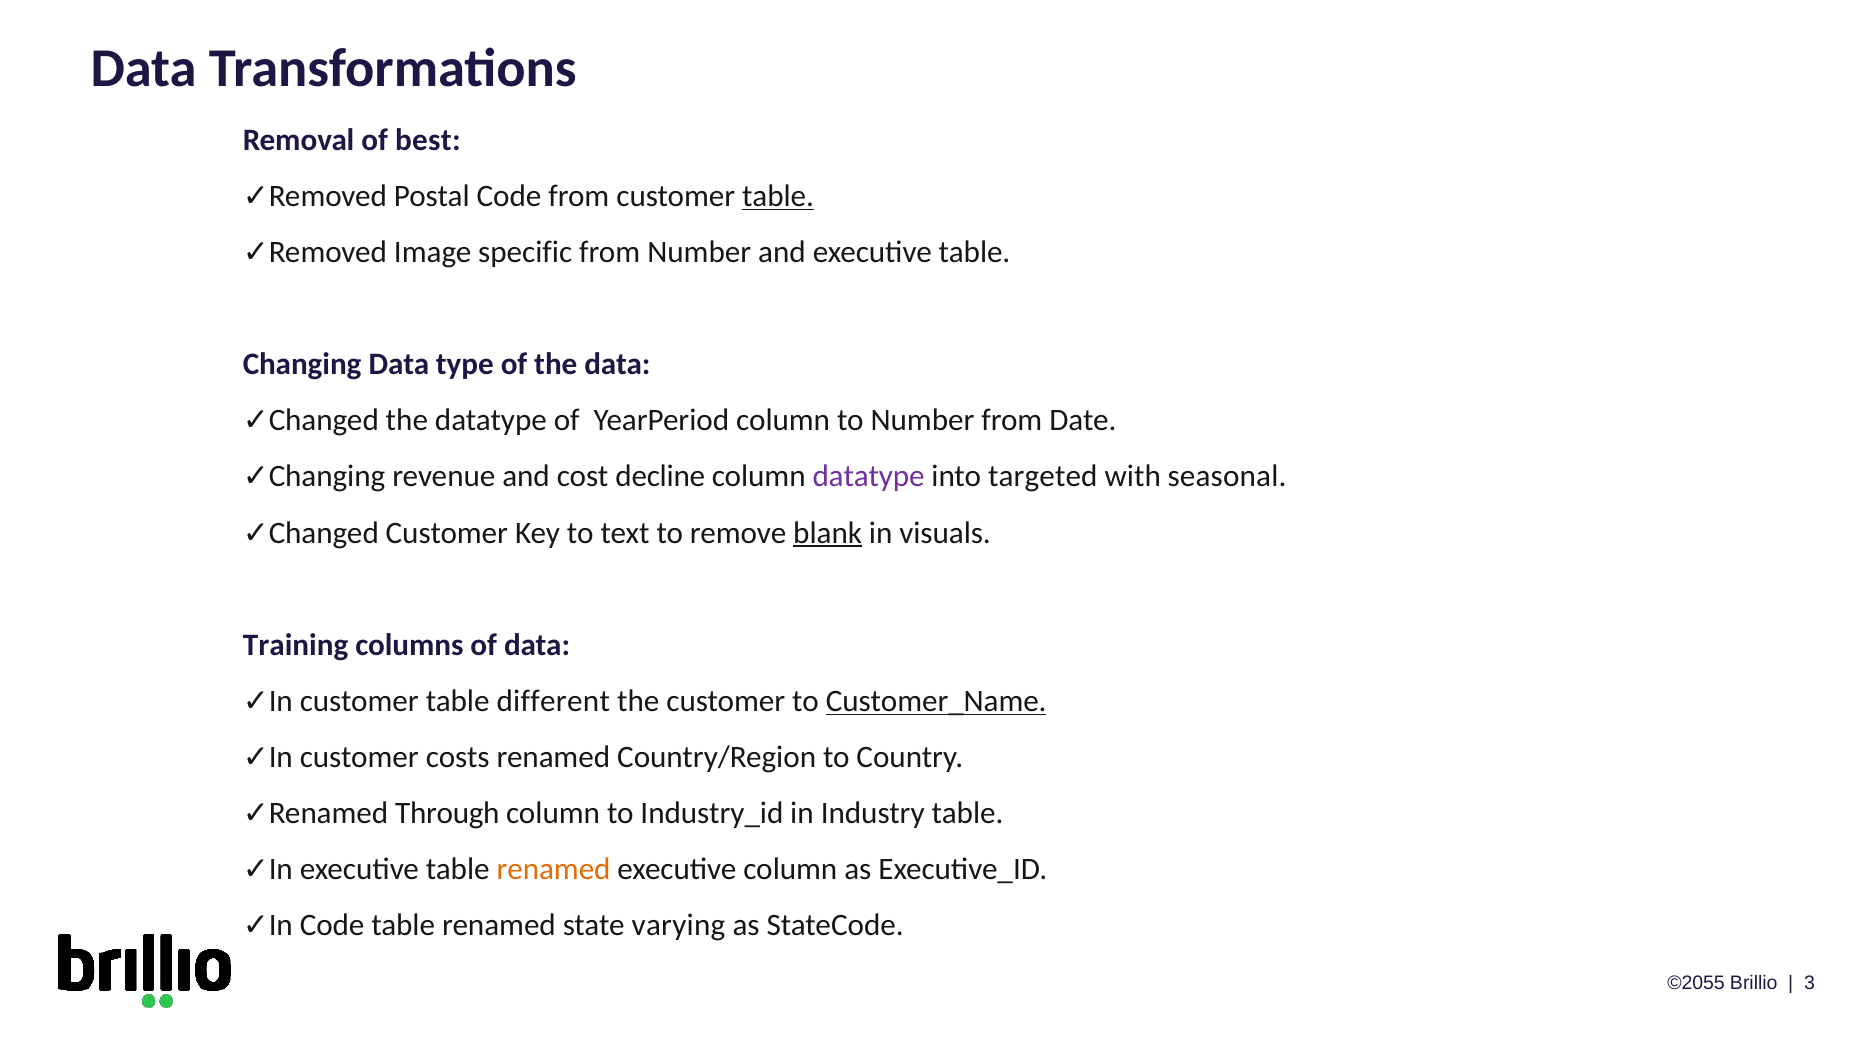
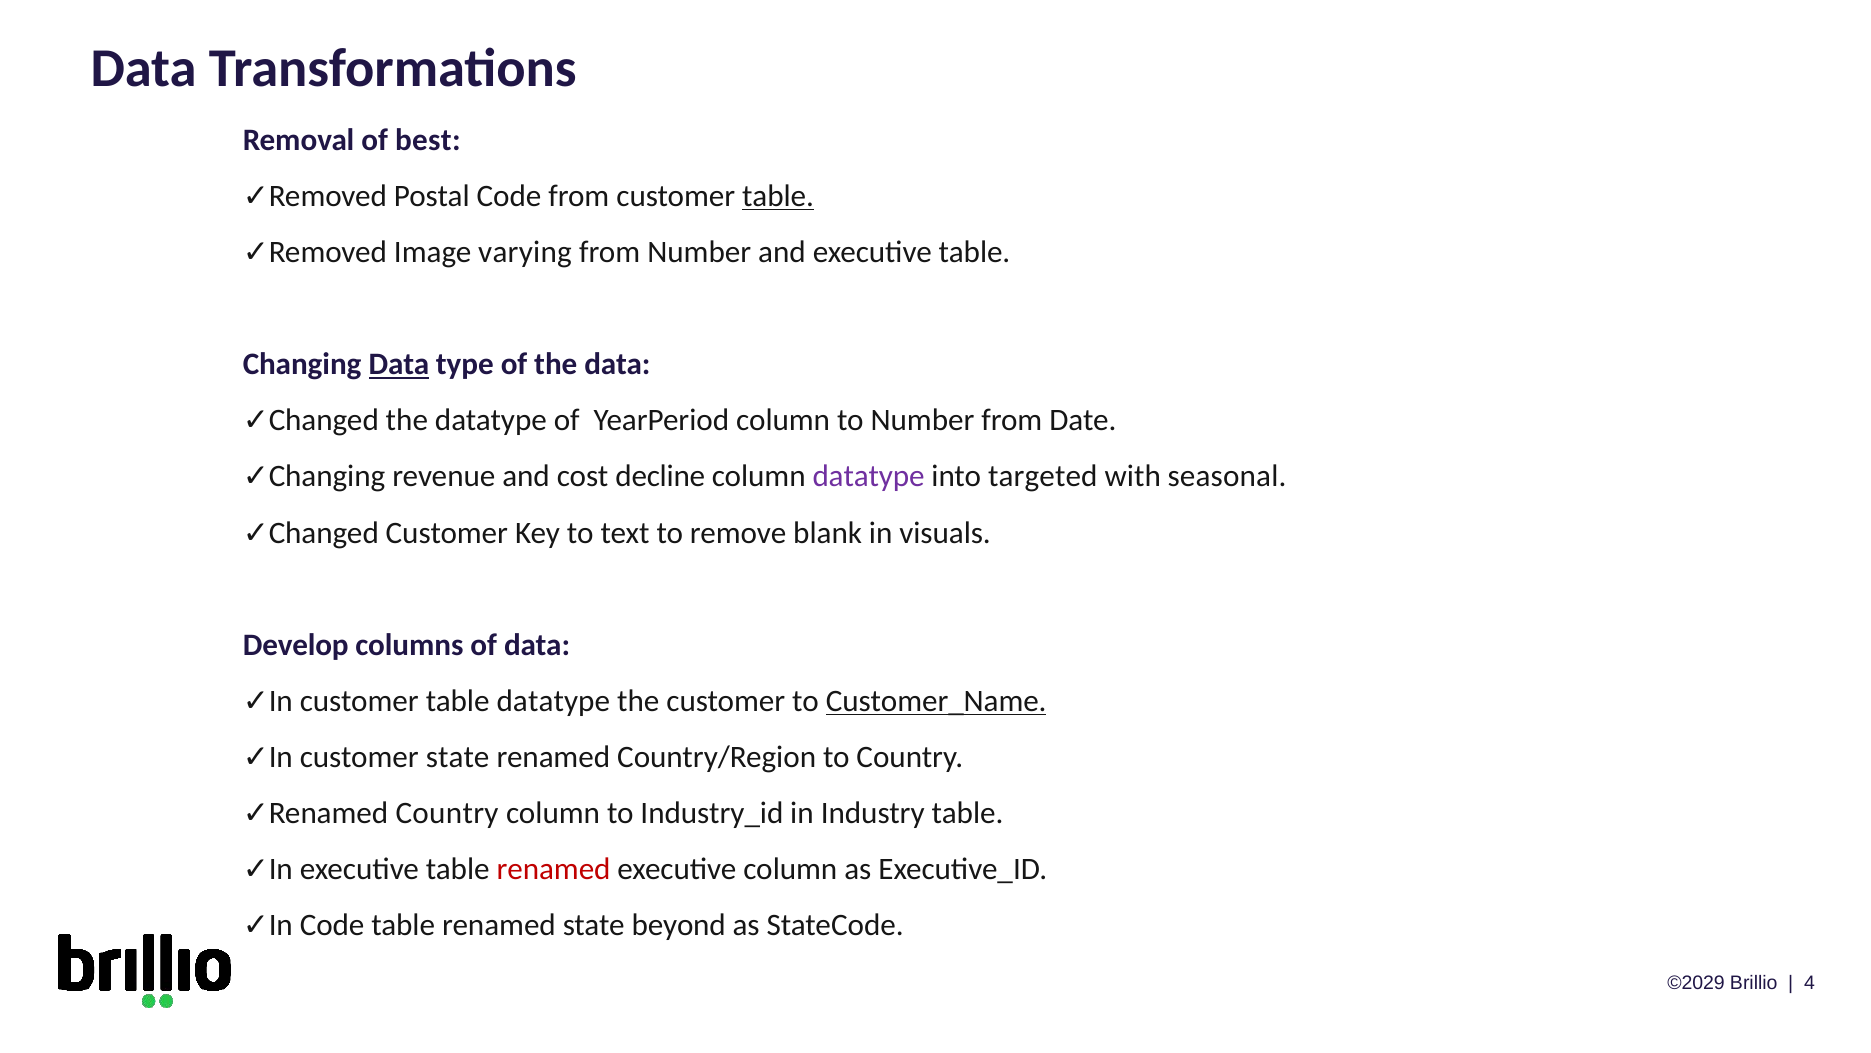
specific: specific -> varying (525, 252)
Data underline: none -> present (399, 364)
blank underline: present -> none (828, 532)
Training: Training -> Develop (296, 645)
table different: different -> datatype (553, 701)
customer costs: costs -> state (458, 757)
✓Renamed Through: Through -> Country (447, 813)
renamed colour: orange -> red (554, 869)
varying: varying -> beyond (679, 925)
©2055: ©2055 -> ©2029 (1696, 983)
3: 3 -> 4 (1810, 983)
